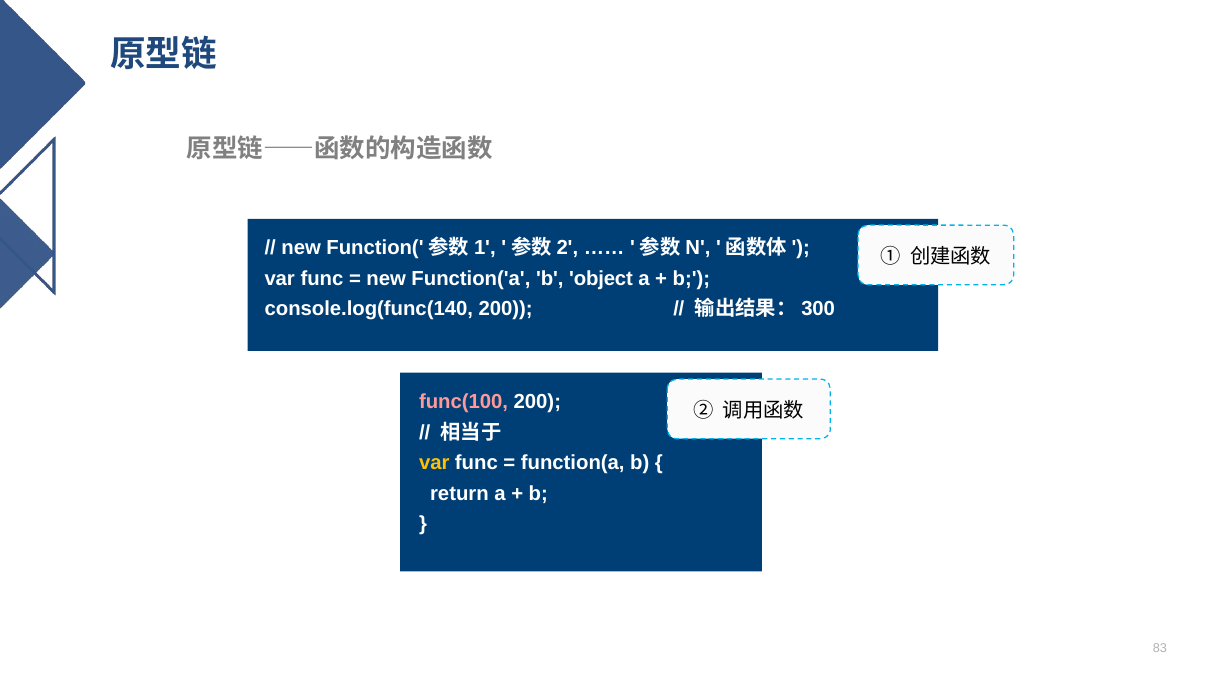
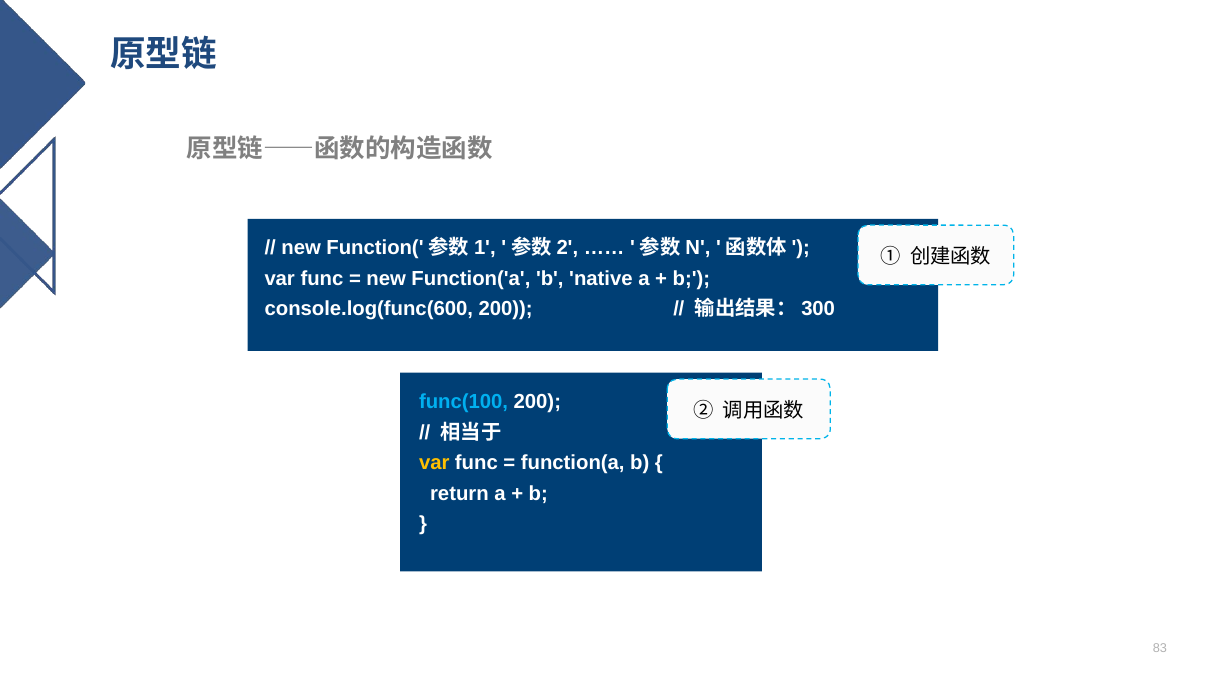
object: object -> native (601, 279)
console.log(func(140: console.log(func(140 -> console.log(func(600 (369, 309)
func(100 colour: pink -> light blue (464, 402)
